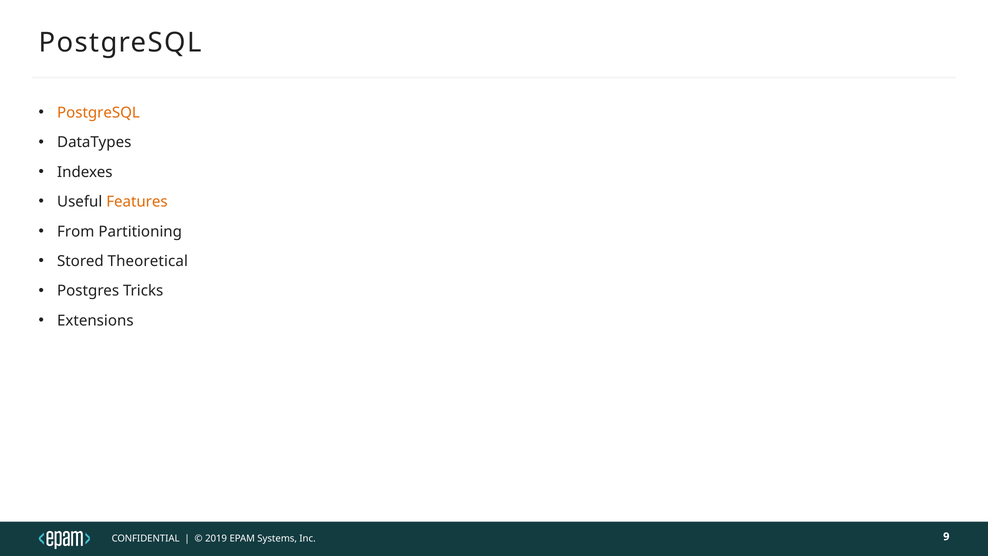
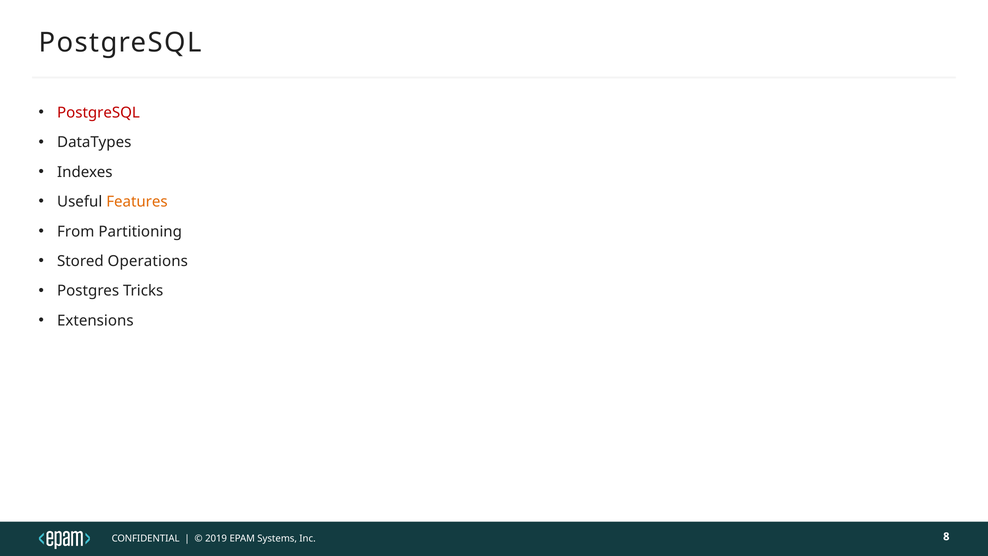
PostgreSQL colour: orange -> red (98, 113)
Theoretical: Theoretical -> Operations (148, 261)
9: 9 -> 8 (946, 536)
